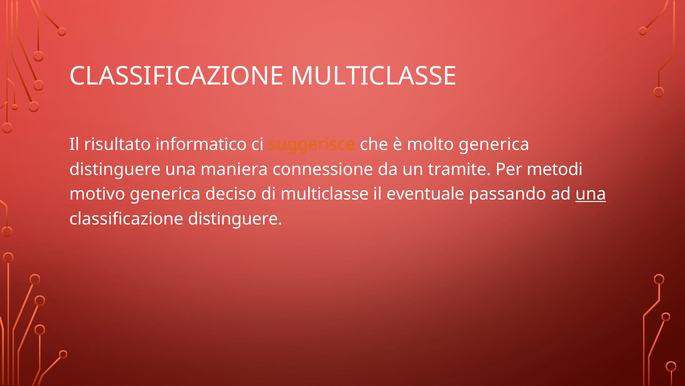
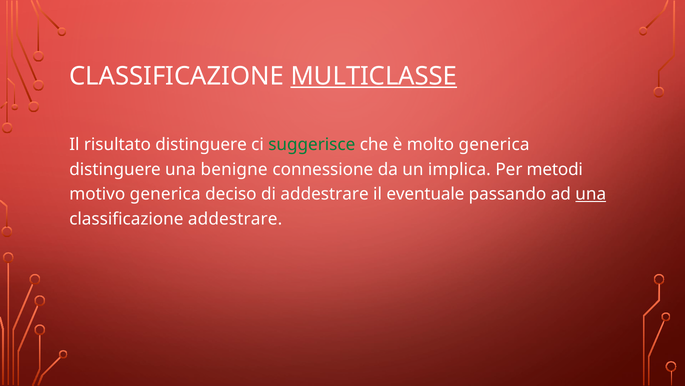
MULTICLASSE underline: none -> present (374, 76)
risultato informatico: informatico -> distinguere (201, 145)
suggerisce colour: orange -> green (312, 145)
maniera: maniera -> benigne (234, 169)
tramite: tramite -> implica (459, 169)
di multiclasse: multiclasse -> addestrare (325, 194)
classificazione distinguere: distinguere -> addestrare (235, 219)
